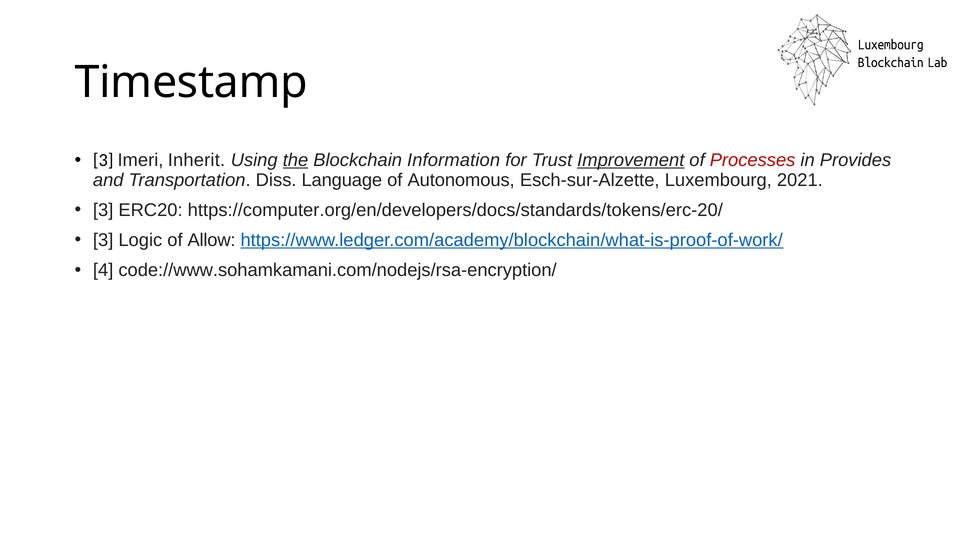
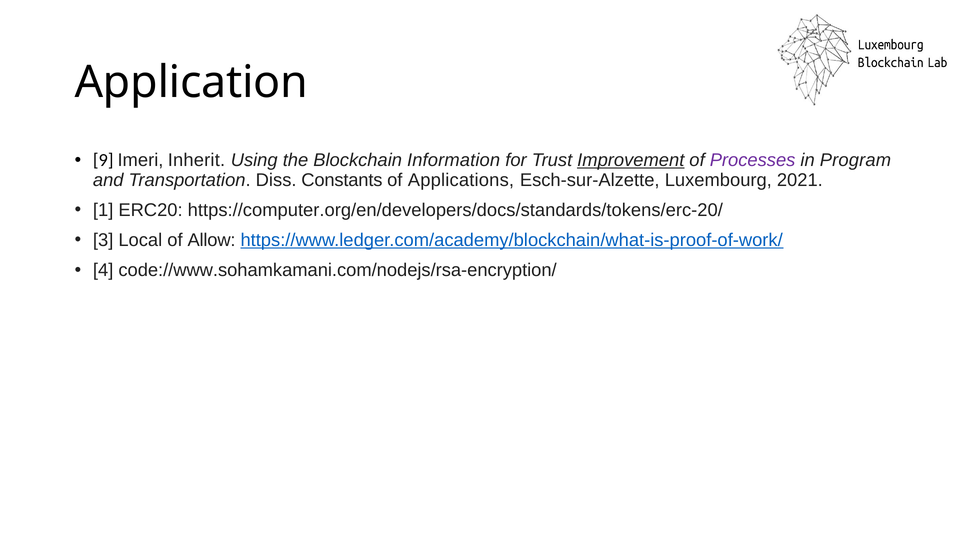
Timestamp: Timestamp -> Application (191, 82)
3: 3 -> 9 (103, 160)
the underline: present -> none (296, 160)
Processes colour: red -> purple (753, 160)
Provides: Provides -> Program (855, 160)
Language: Language -> Constants (342, 180)
Autonomous: Autonomous -> Applications (461, 180)
3: 3 -> 1 (103, 210)
Logic: Logic -> Local (140, 240)
